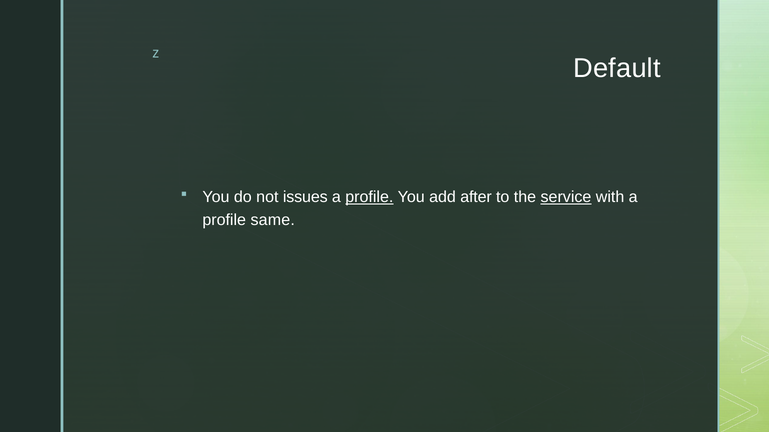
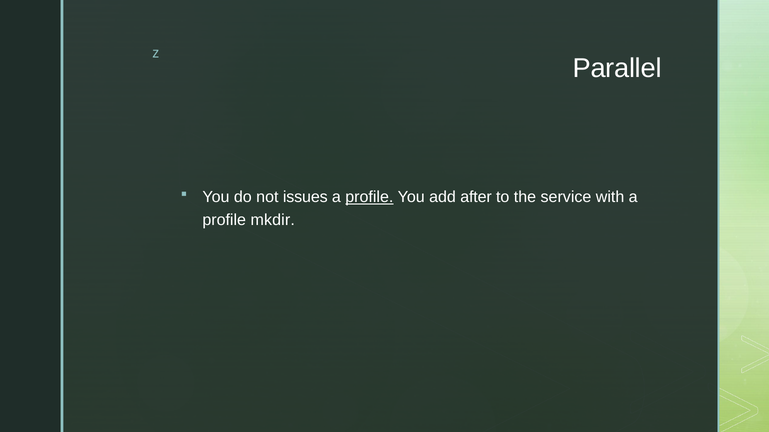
Default: Default -> Parallel (617, 68)
service underline: present -> none (566, 197)
same: same -> mkdir (273, 220)
